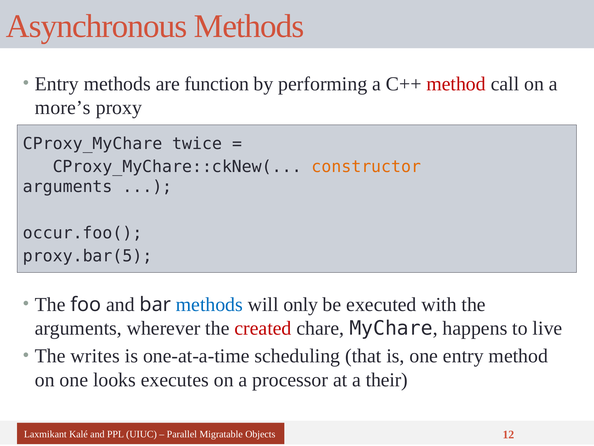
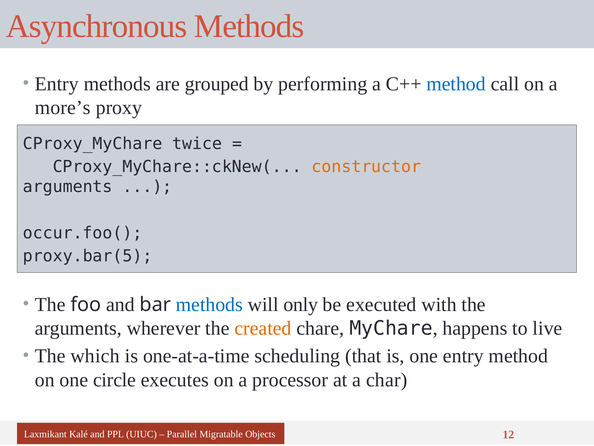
function: function -> grouped (217, 84)
method colour: red -> blue (456, 84)
created colour: red -> orange (263, 328)
writes: writes -> which (95, 356)
looks: looks -> circle (115, 379)
their: their -> char (387, 379)
